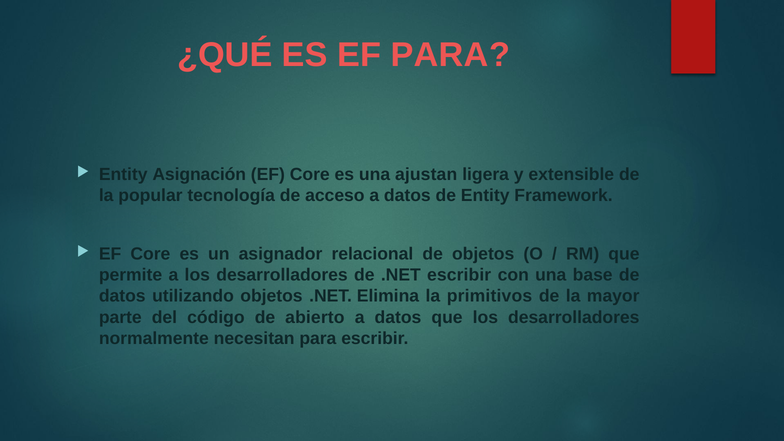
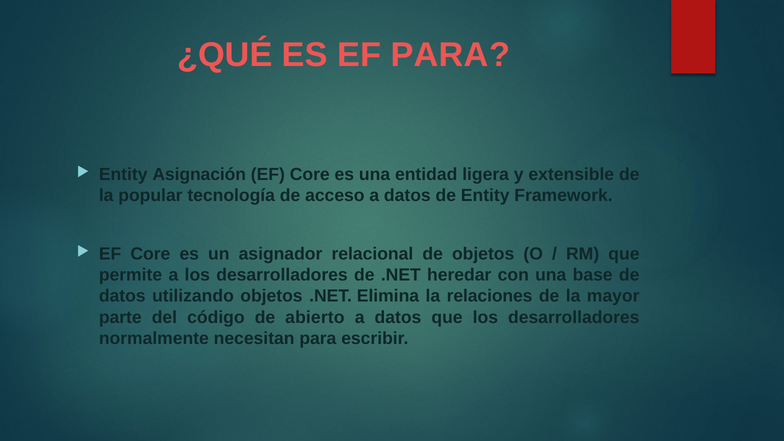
ajustan: ajustan -> entidad (426, 174)
.NET escribir: escribir -> heredar (459, 275)
primitivos: primitivos -> relaciones (490, 296)
